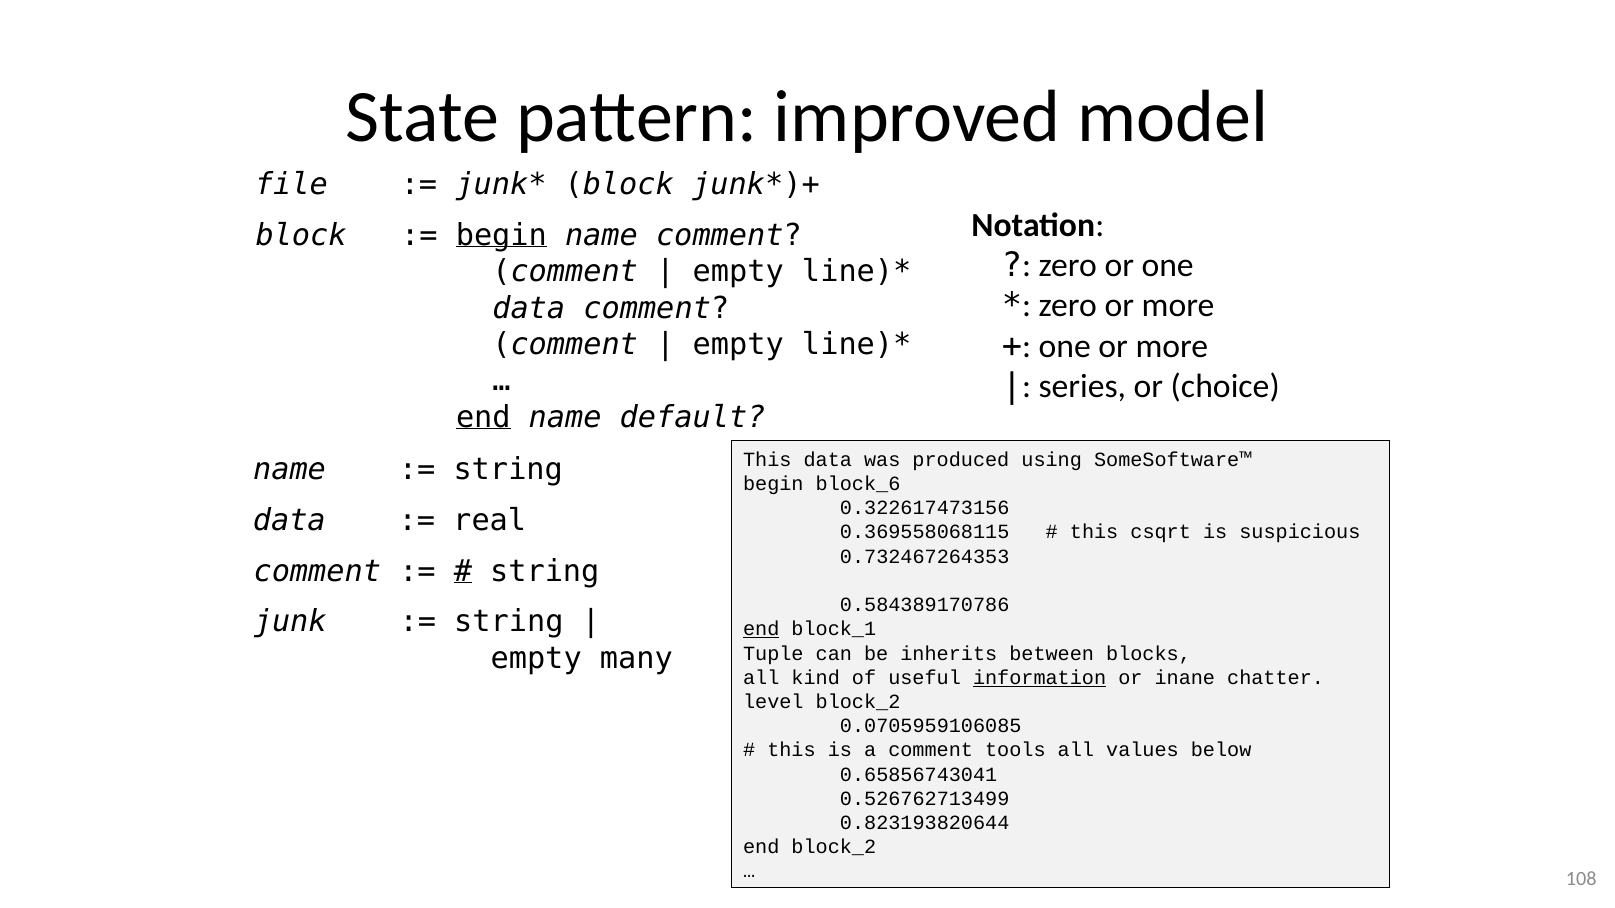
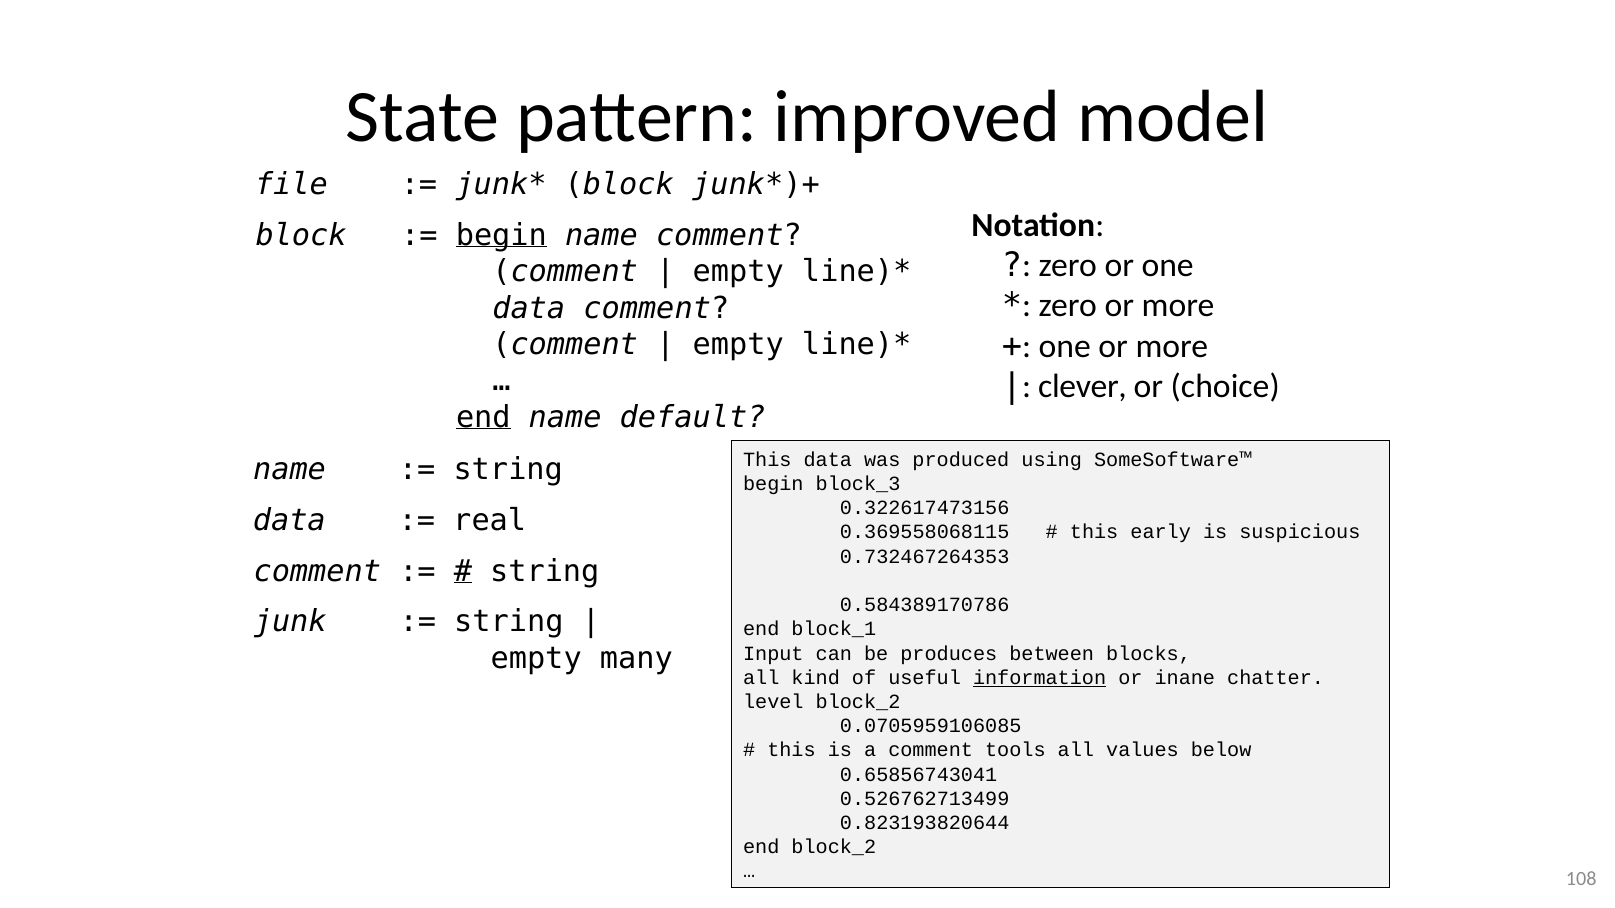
series: series -> clever (1082, 387)
block_6: block_6 -> block_3 (858, 484)
csqrt: csqrt -> early (1161, 533)
end underline: present -> none (761, 629)
Tuple: Tuple -> Input (773, 654)
inherits: inherits -> produces (949, 654)
